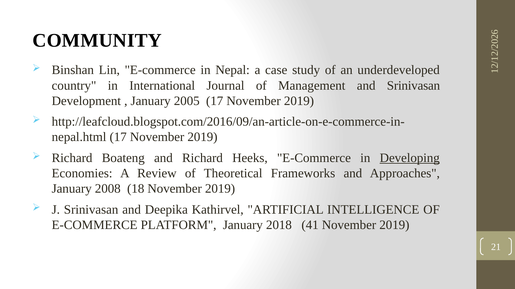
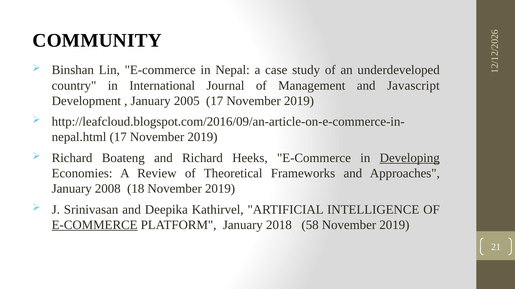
and Srinivasan: Srinivasan -> Javascript (413, 86)
E-COMMERCE underline: none -> present (95, 225)
41: 41 -> 58 (310, 225)
